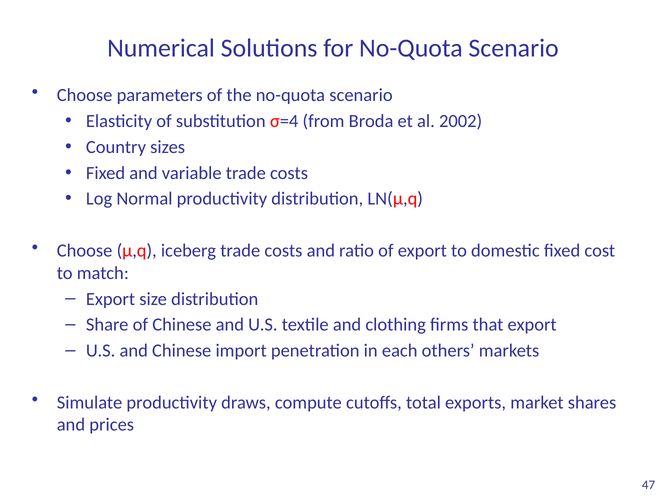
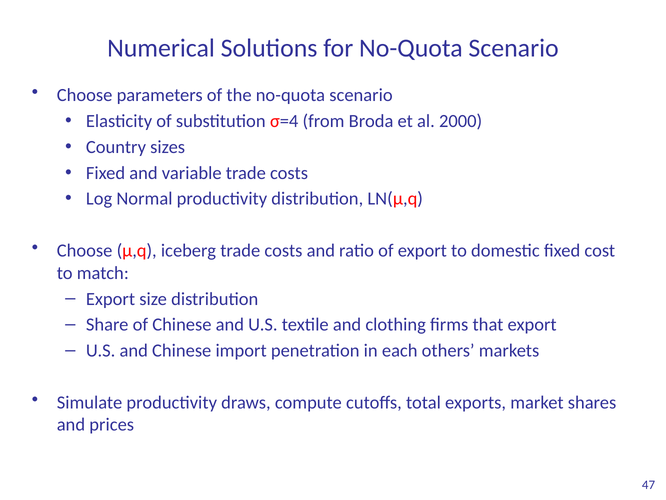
2002: 2002 -> 2000 (461, 121)
